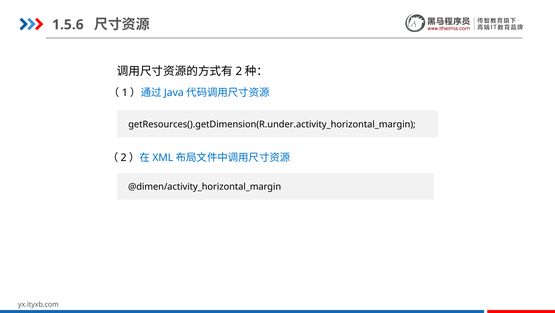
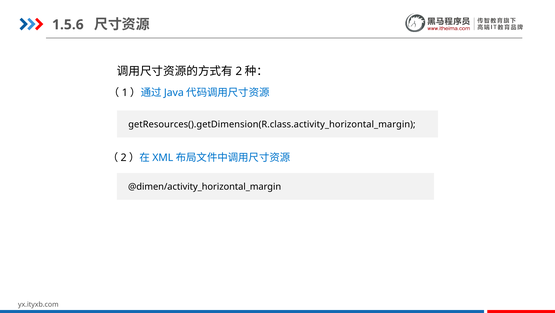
getResources().getDimension(R.under.activity_horizontal_margin: getResources().getDimension(R.under.activity_horizontal_margin -> getResources().getDimension(R.class.activity_horizontal_margin (272, 124)
